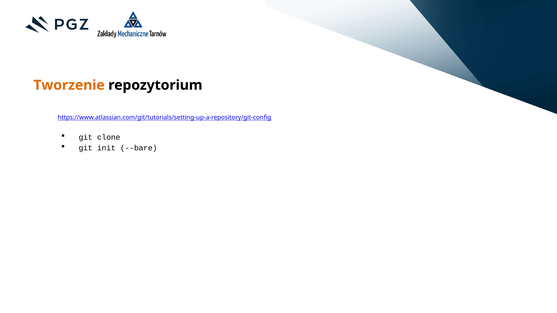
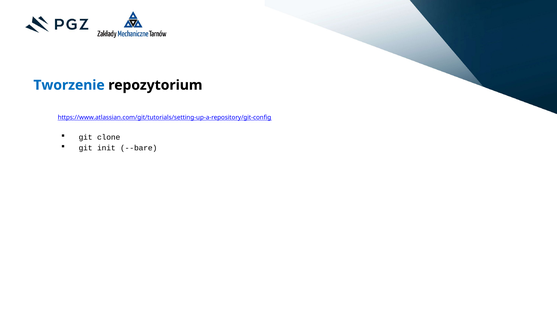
Tworzenie colour: orange -> blue (69, 85)
